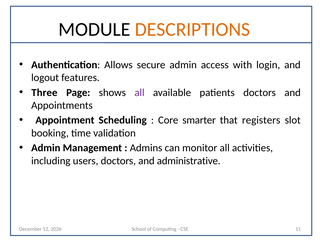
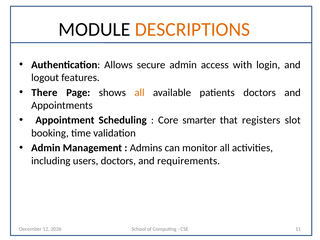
Three: Three -> There (44, 92)
all colour: purple -> orange (139, 92)
administrative: administrative -> requirements (189, 161)
